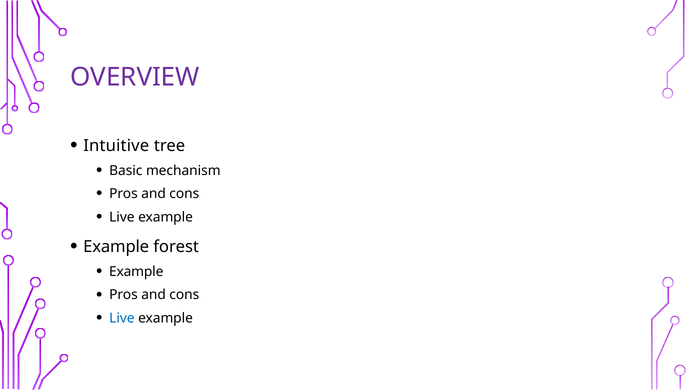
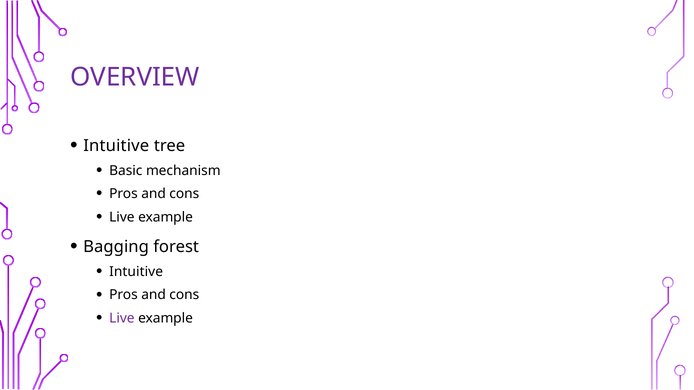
Example: Example -> Bagging (116, 247)
Example: Example -> Intuitive (136, 272)
Live colour: blue -> purple (122, 319)
